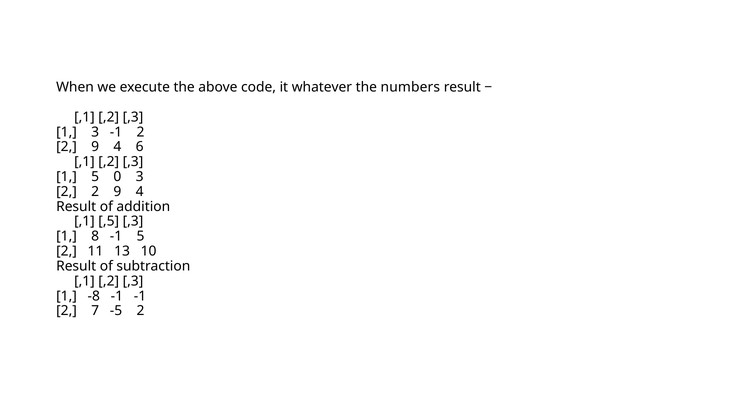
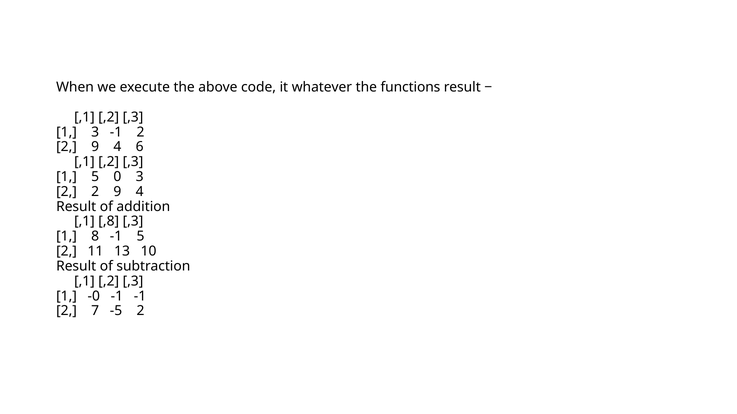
numbers: numbers -> functions (410, 87)
,5: ,5 -> ,8 (109, 222)
-8: -8 -> -0 (94, 296)
